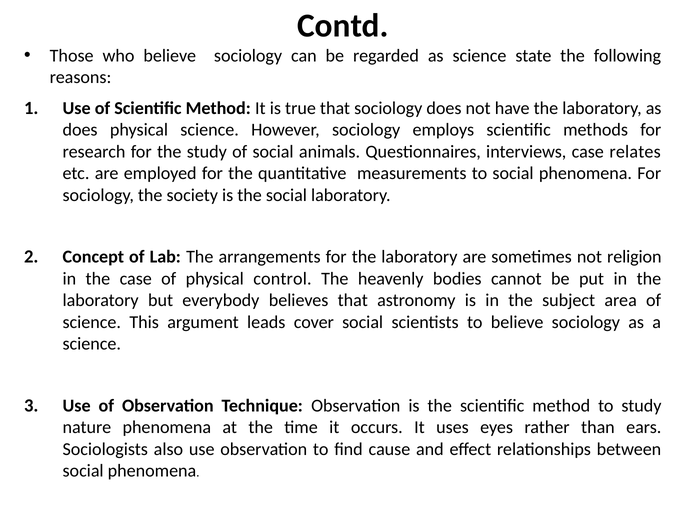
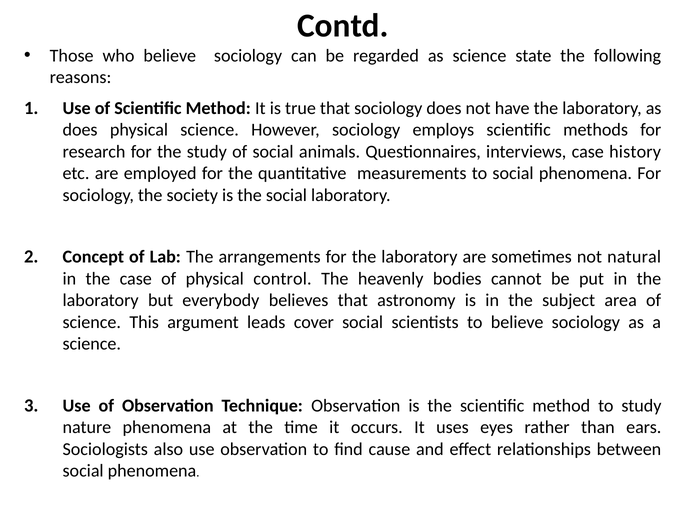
relates: relates -> history (635, 152)
religion: religion -> natural (634, 257)
